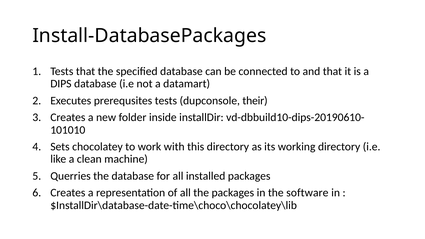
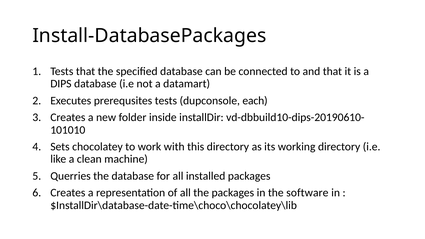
their: their -> each (255, 101)
